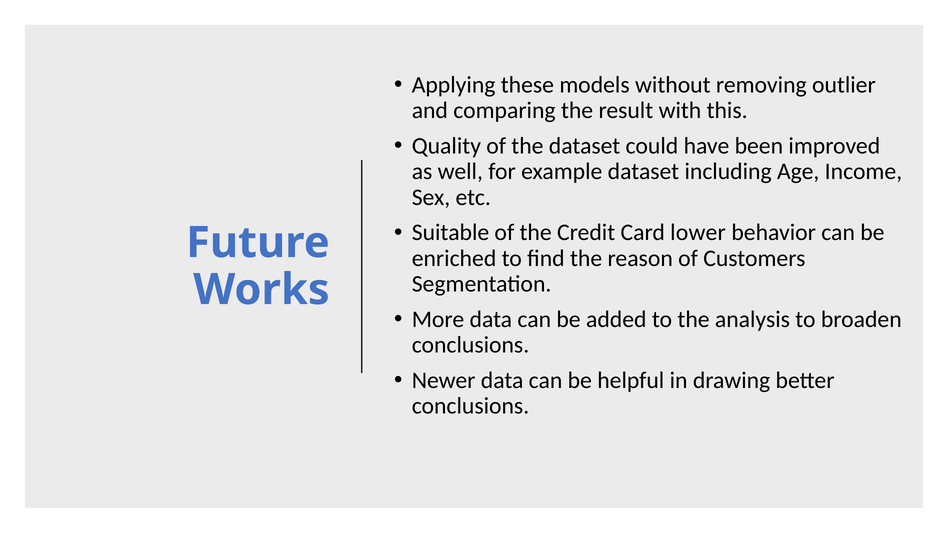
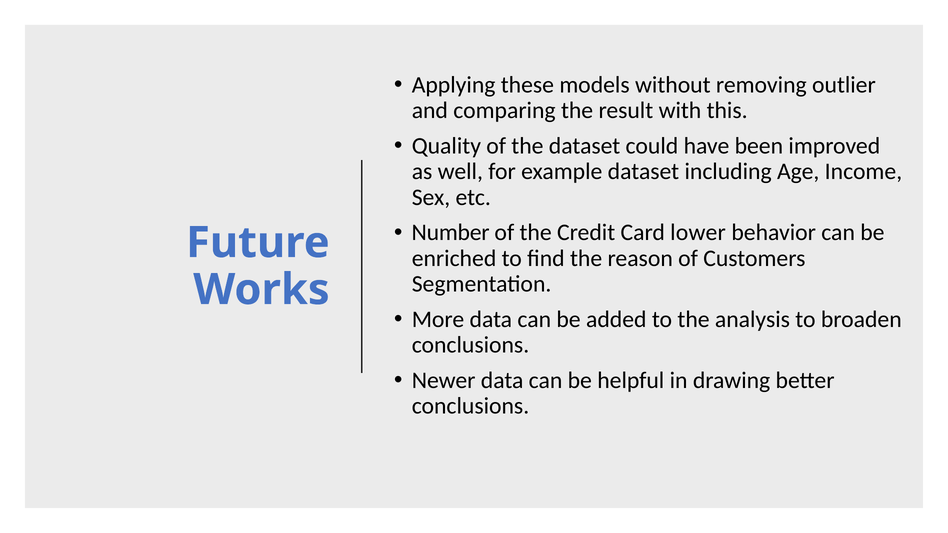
Suitable: Suitable -> Number (451, 233)
